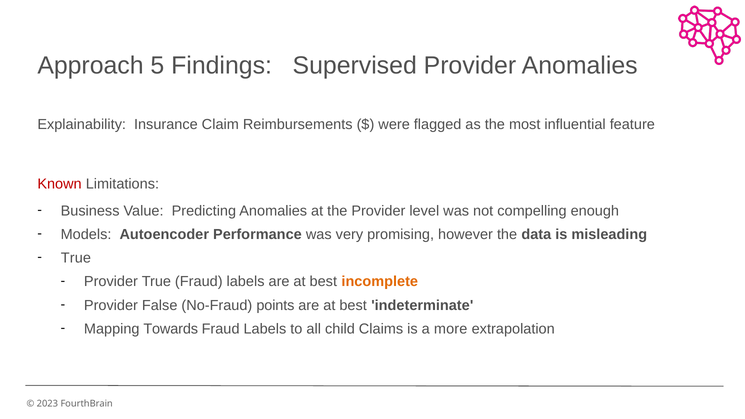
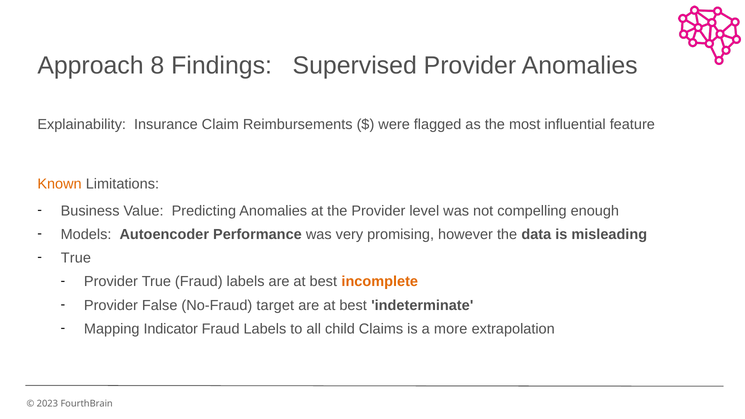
5: 5 -> 8 (157, 66)
Known colour: red -> orange (60, 184)
points: points -> target (275, 305)
Towards: Towards -> Indicator (171, 329)
